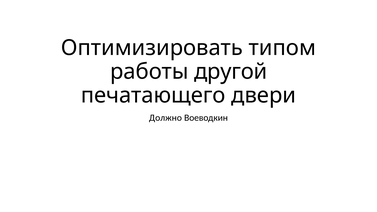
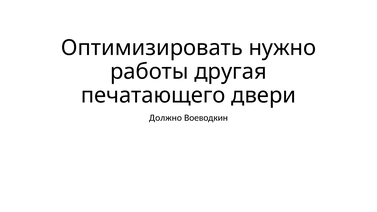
типом: типом -> нужно (282, 48)
другой: другой -> другая (231, 72)
